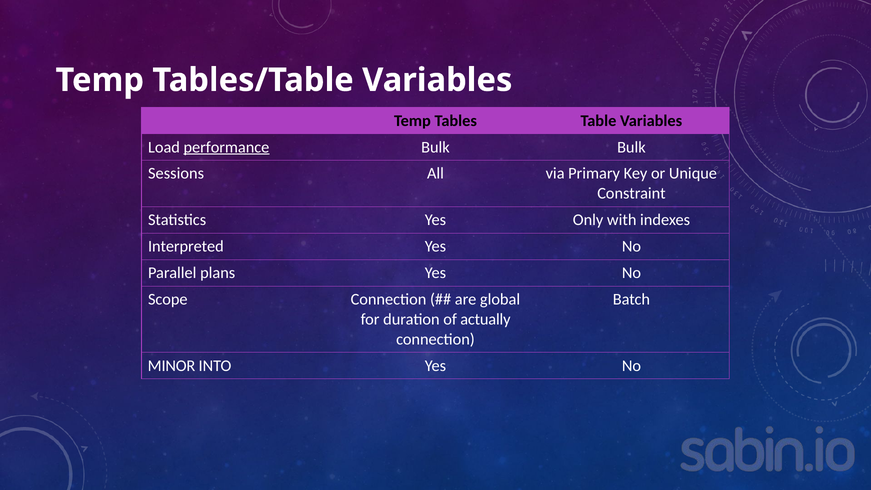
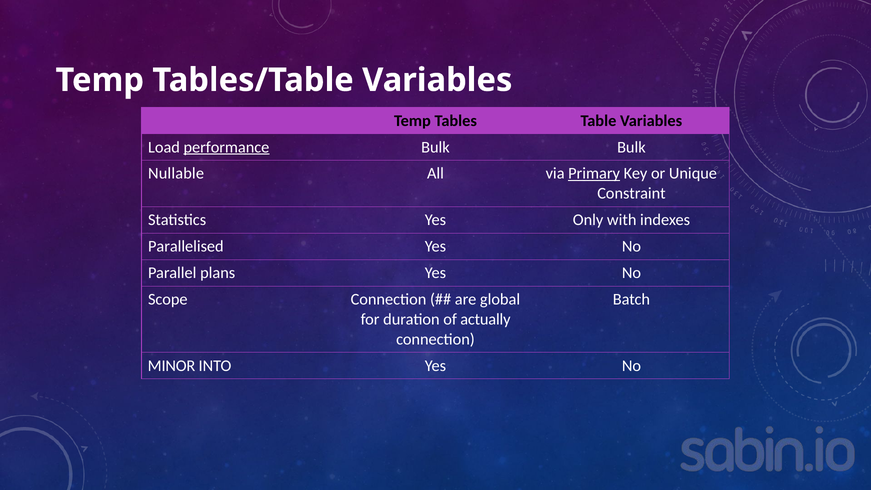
Sessions: Sessions -> Nullable (176, 174)
Primary underline: none -> present (594, 174)
Interpreted: Interpreted -> Parallelised (186, 246)
